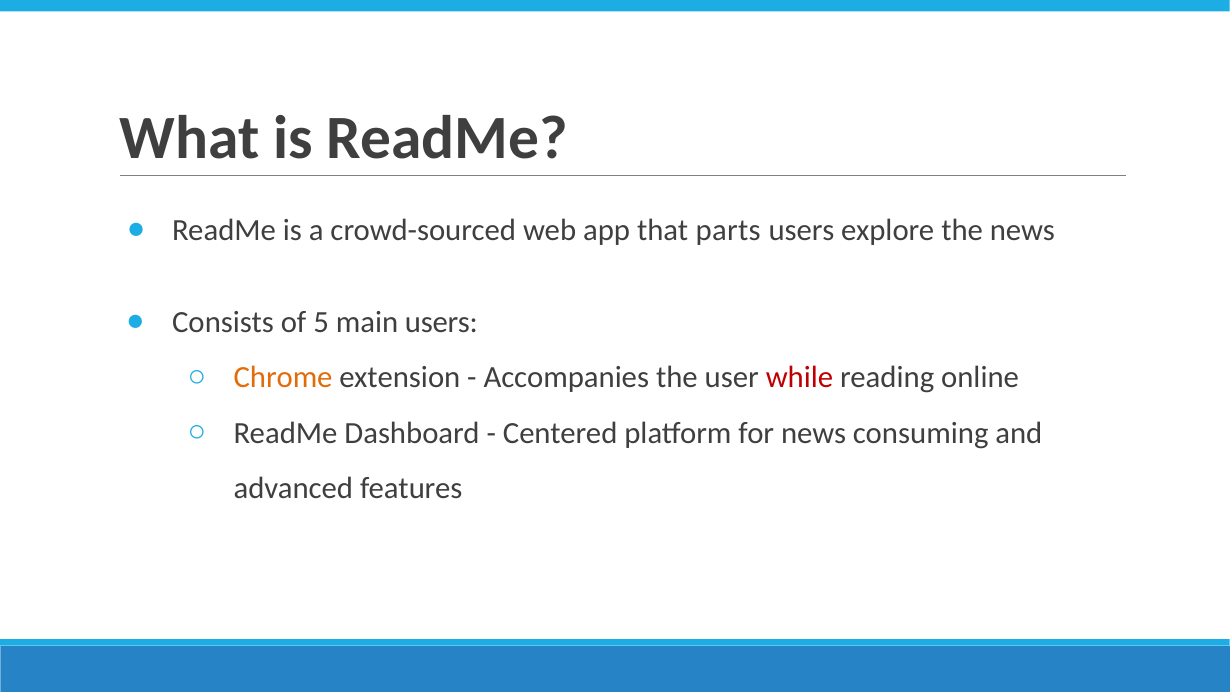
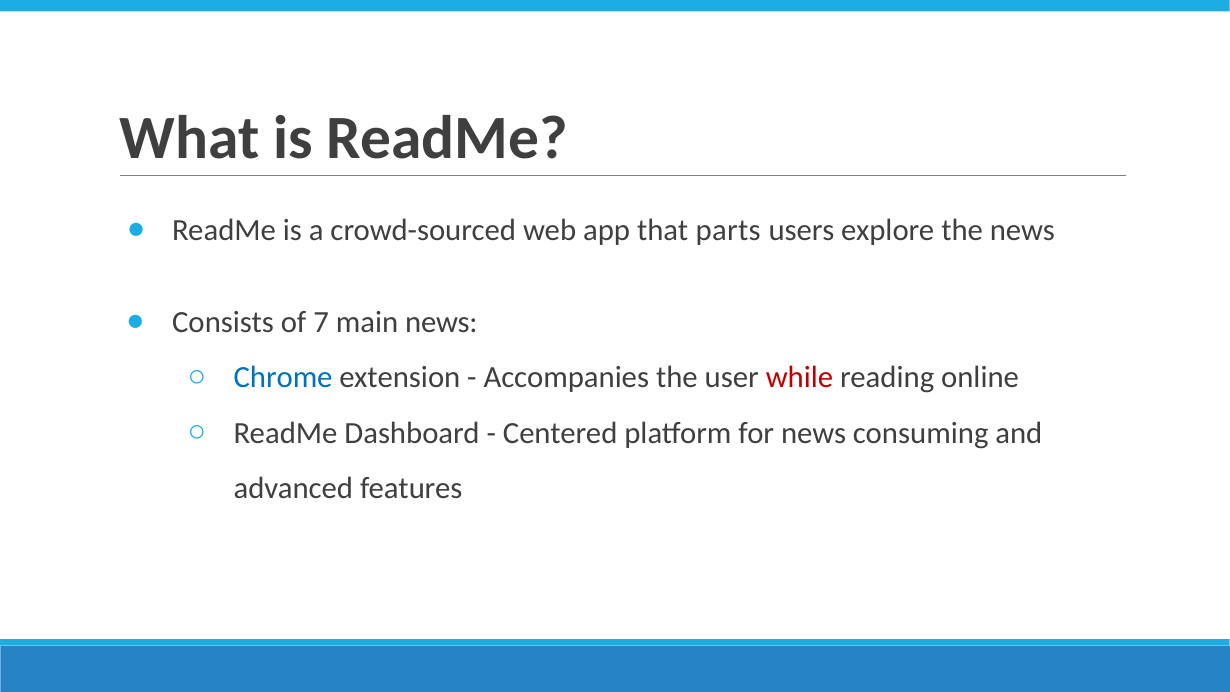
5: 5 -> 7 (321, 322)
main users: users -> news (441, 322)
Chrome colour: orange -> blue (283, 377)
